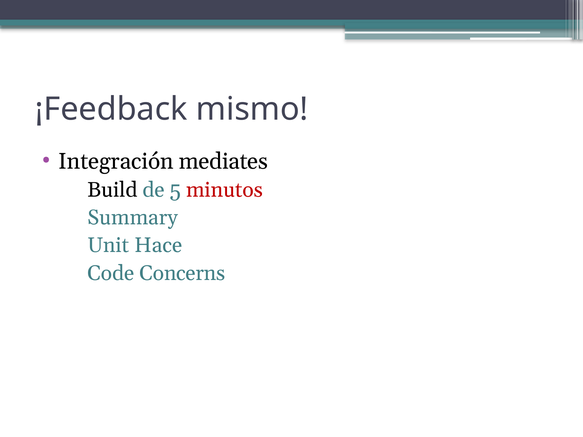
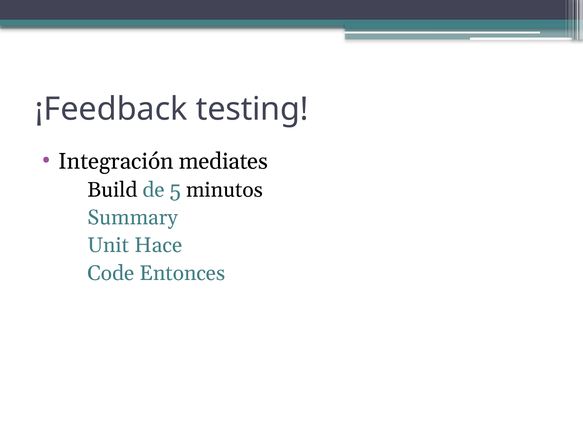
mismo: mismo -> testing (252, 109)
minutos colour: red -> black (225, 190)
Concerns: Concerns -> Entonces (182, 273)
